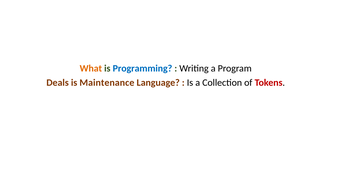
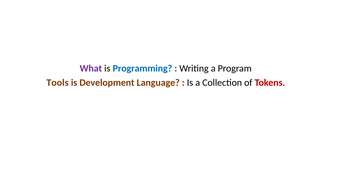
What colour: orange -> purple (91, 69)
Deals: Deals -> Tools (58, 83)
Maintenance: Maintenance -> Development (107, 83)
